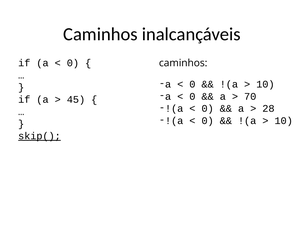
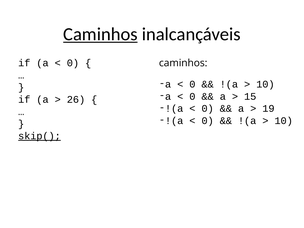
Caminhos underline: none -> present (100, 34)
70: 70 -> 15 (250, 96)
45: 45 -> 26 (76, 100)
28: 28 -> 19 (268, 109)
